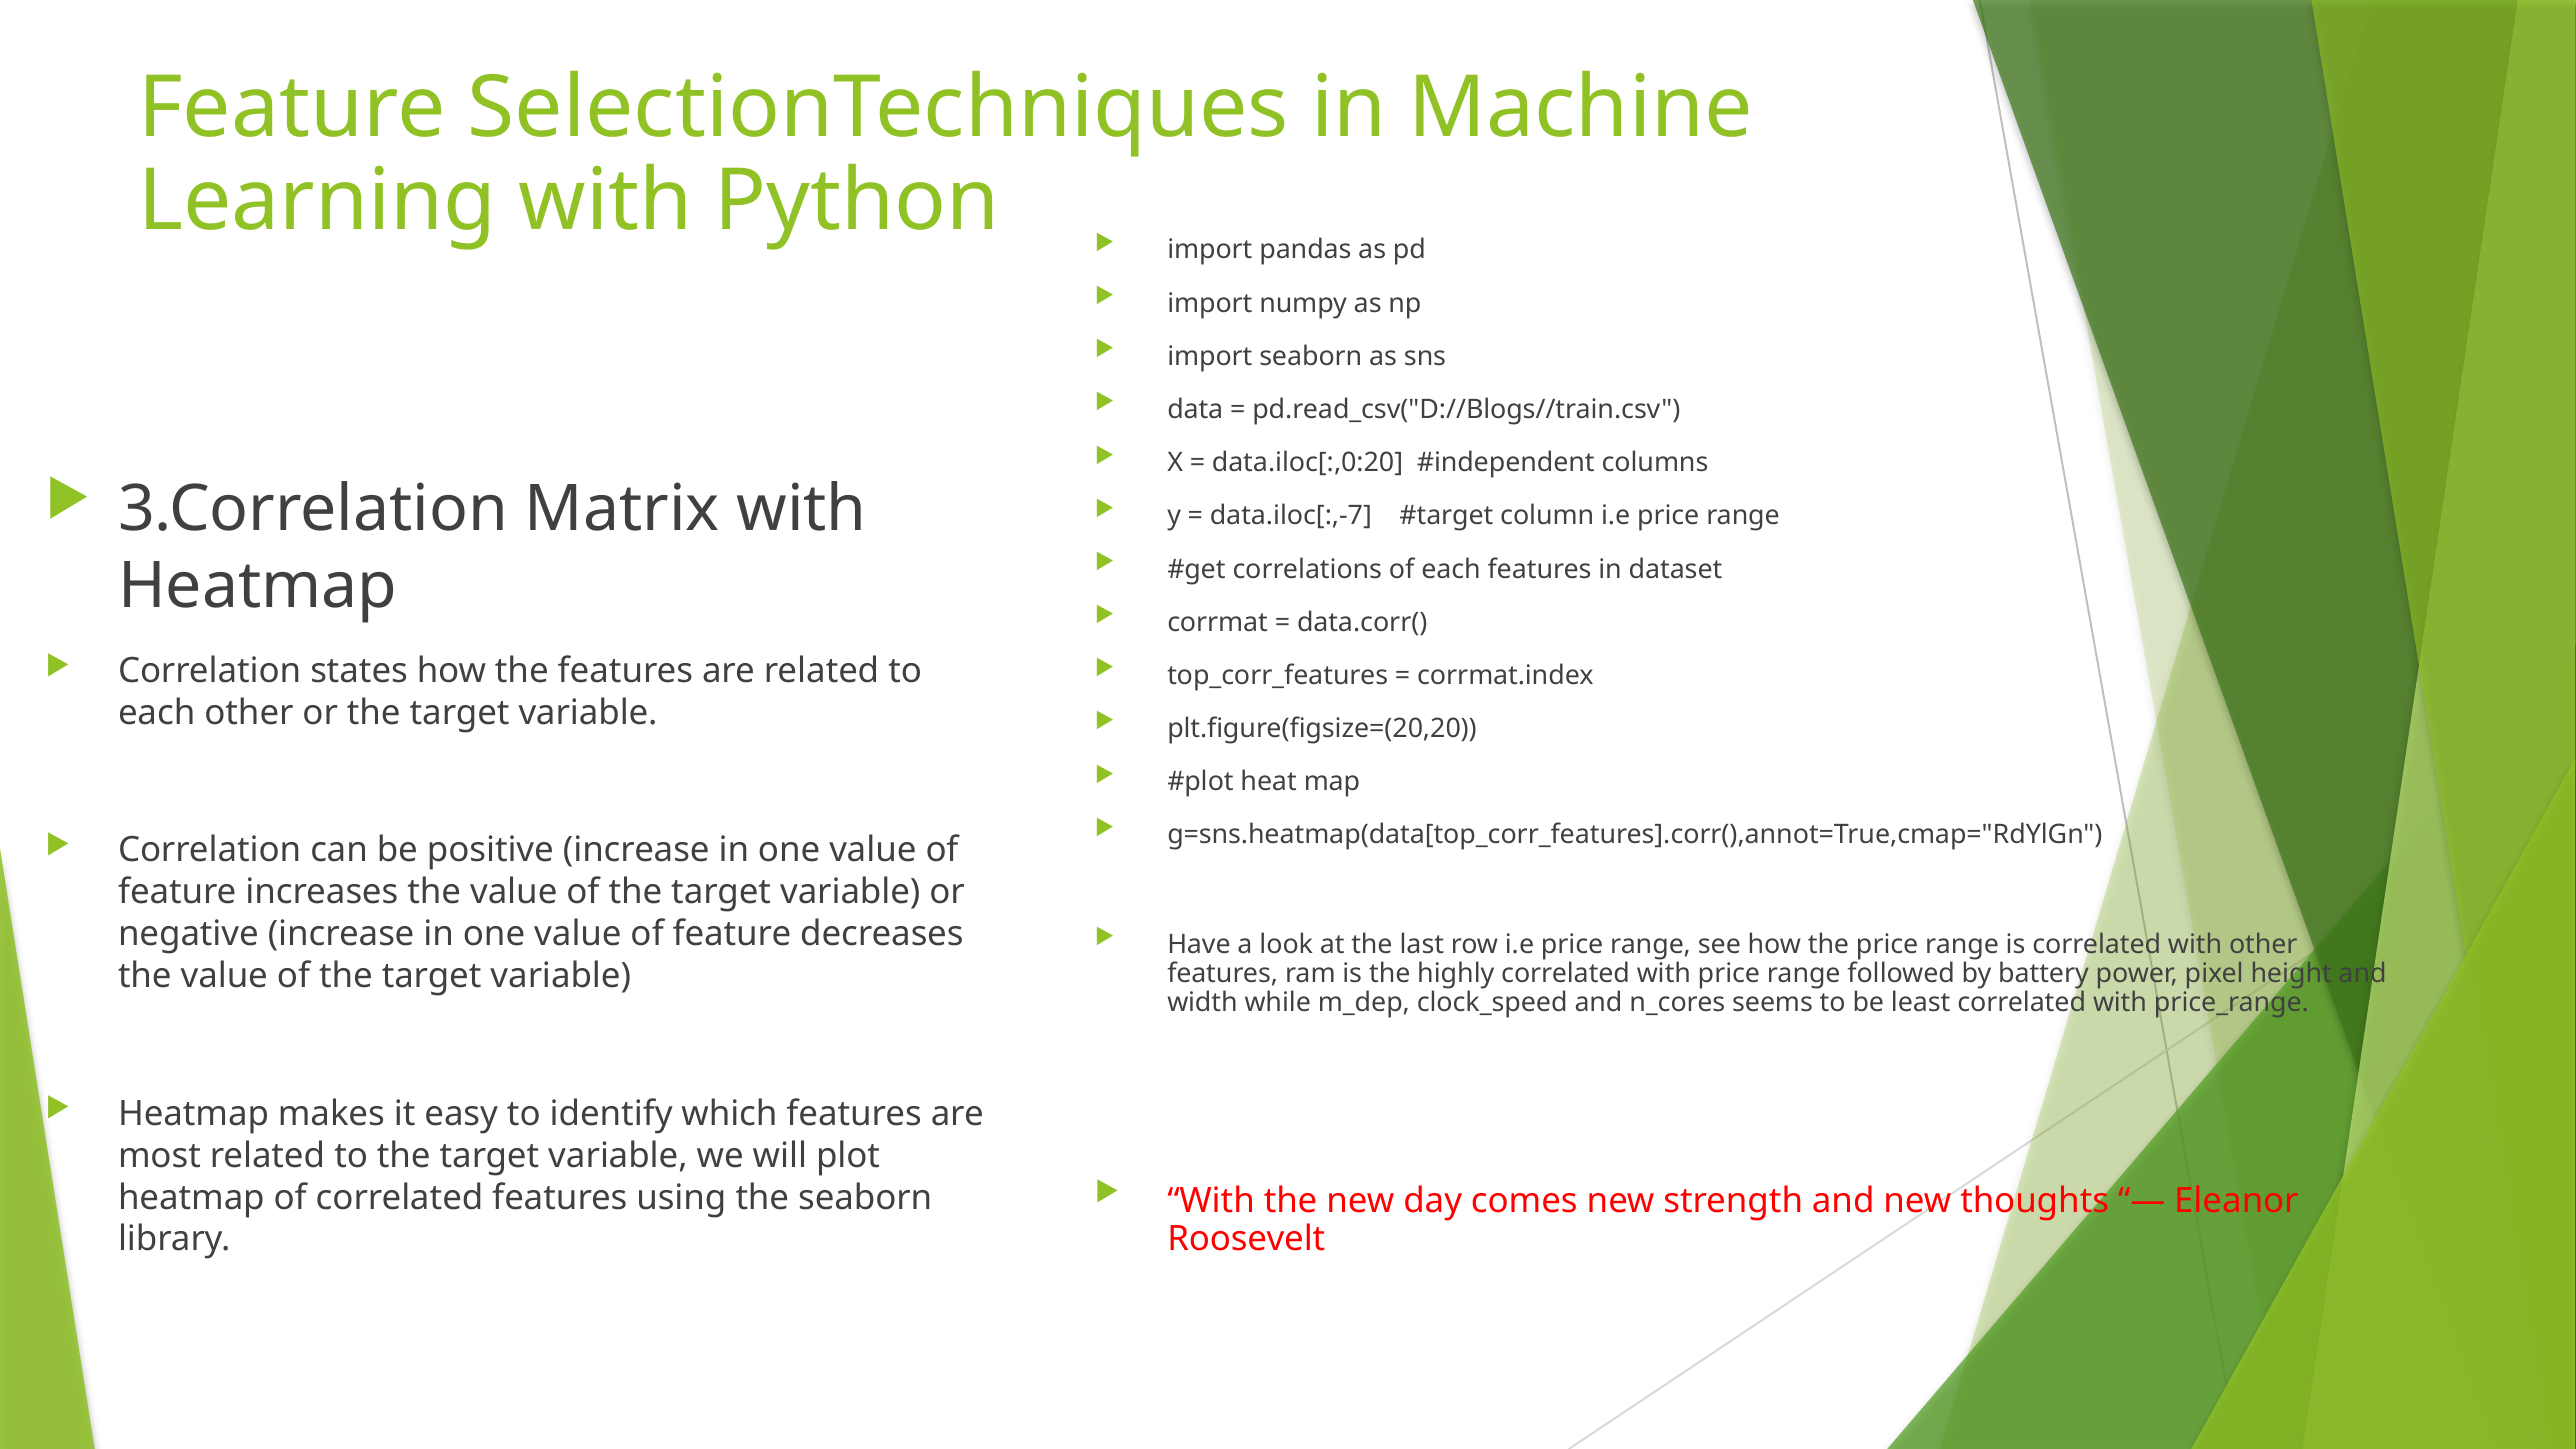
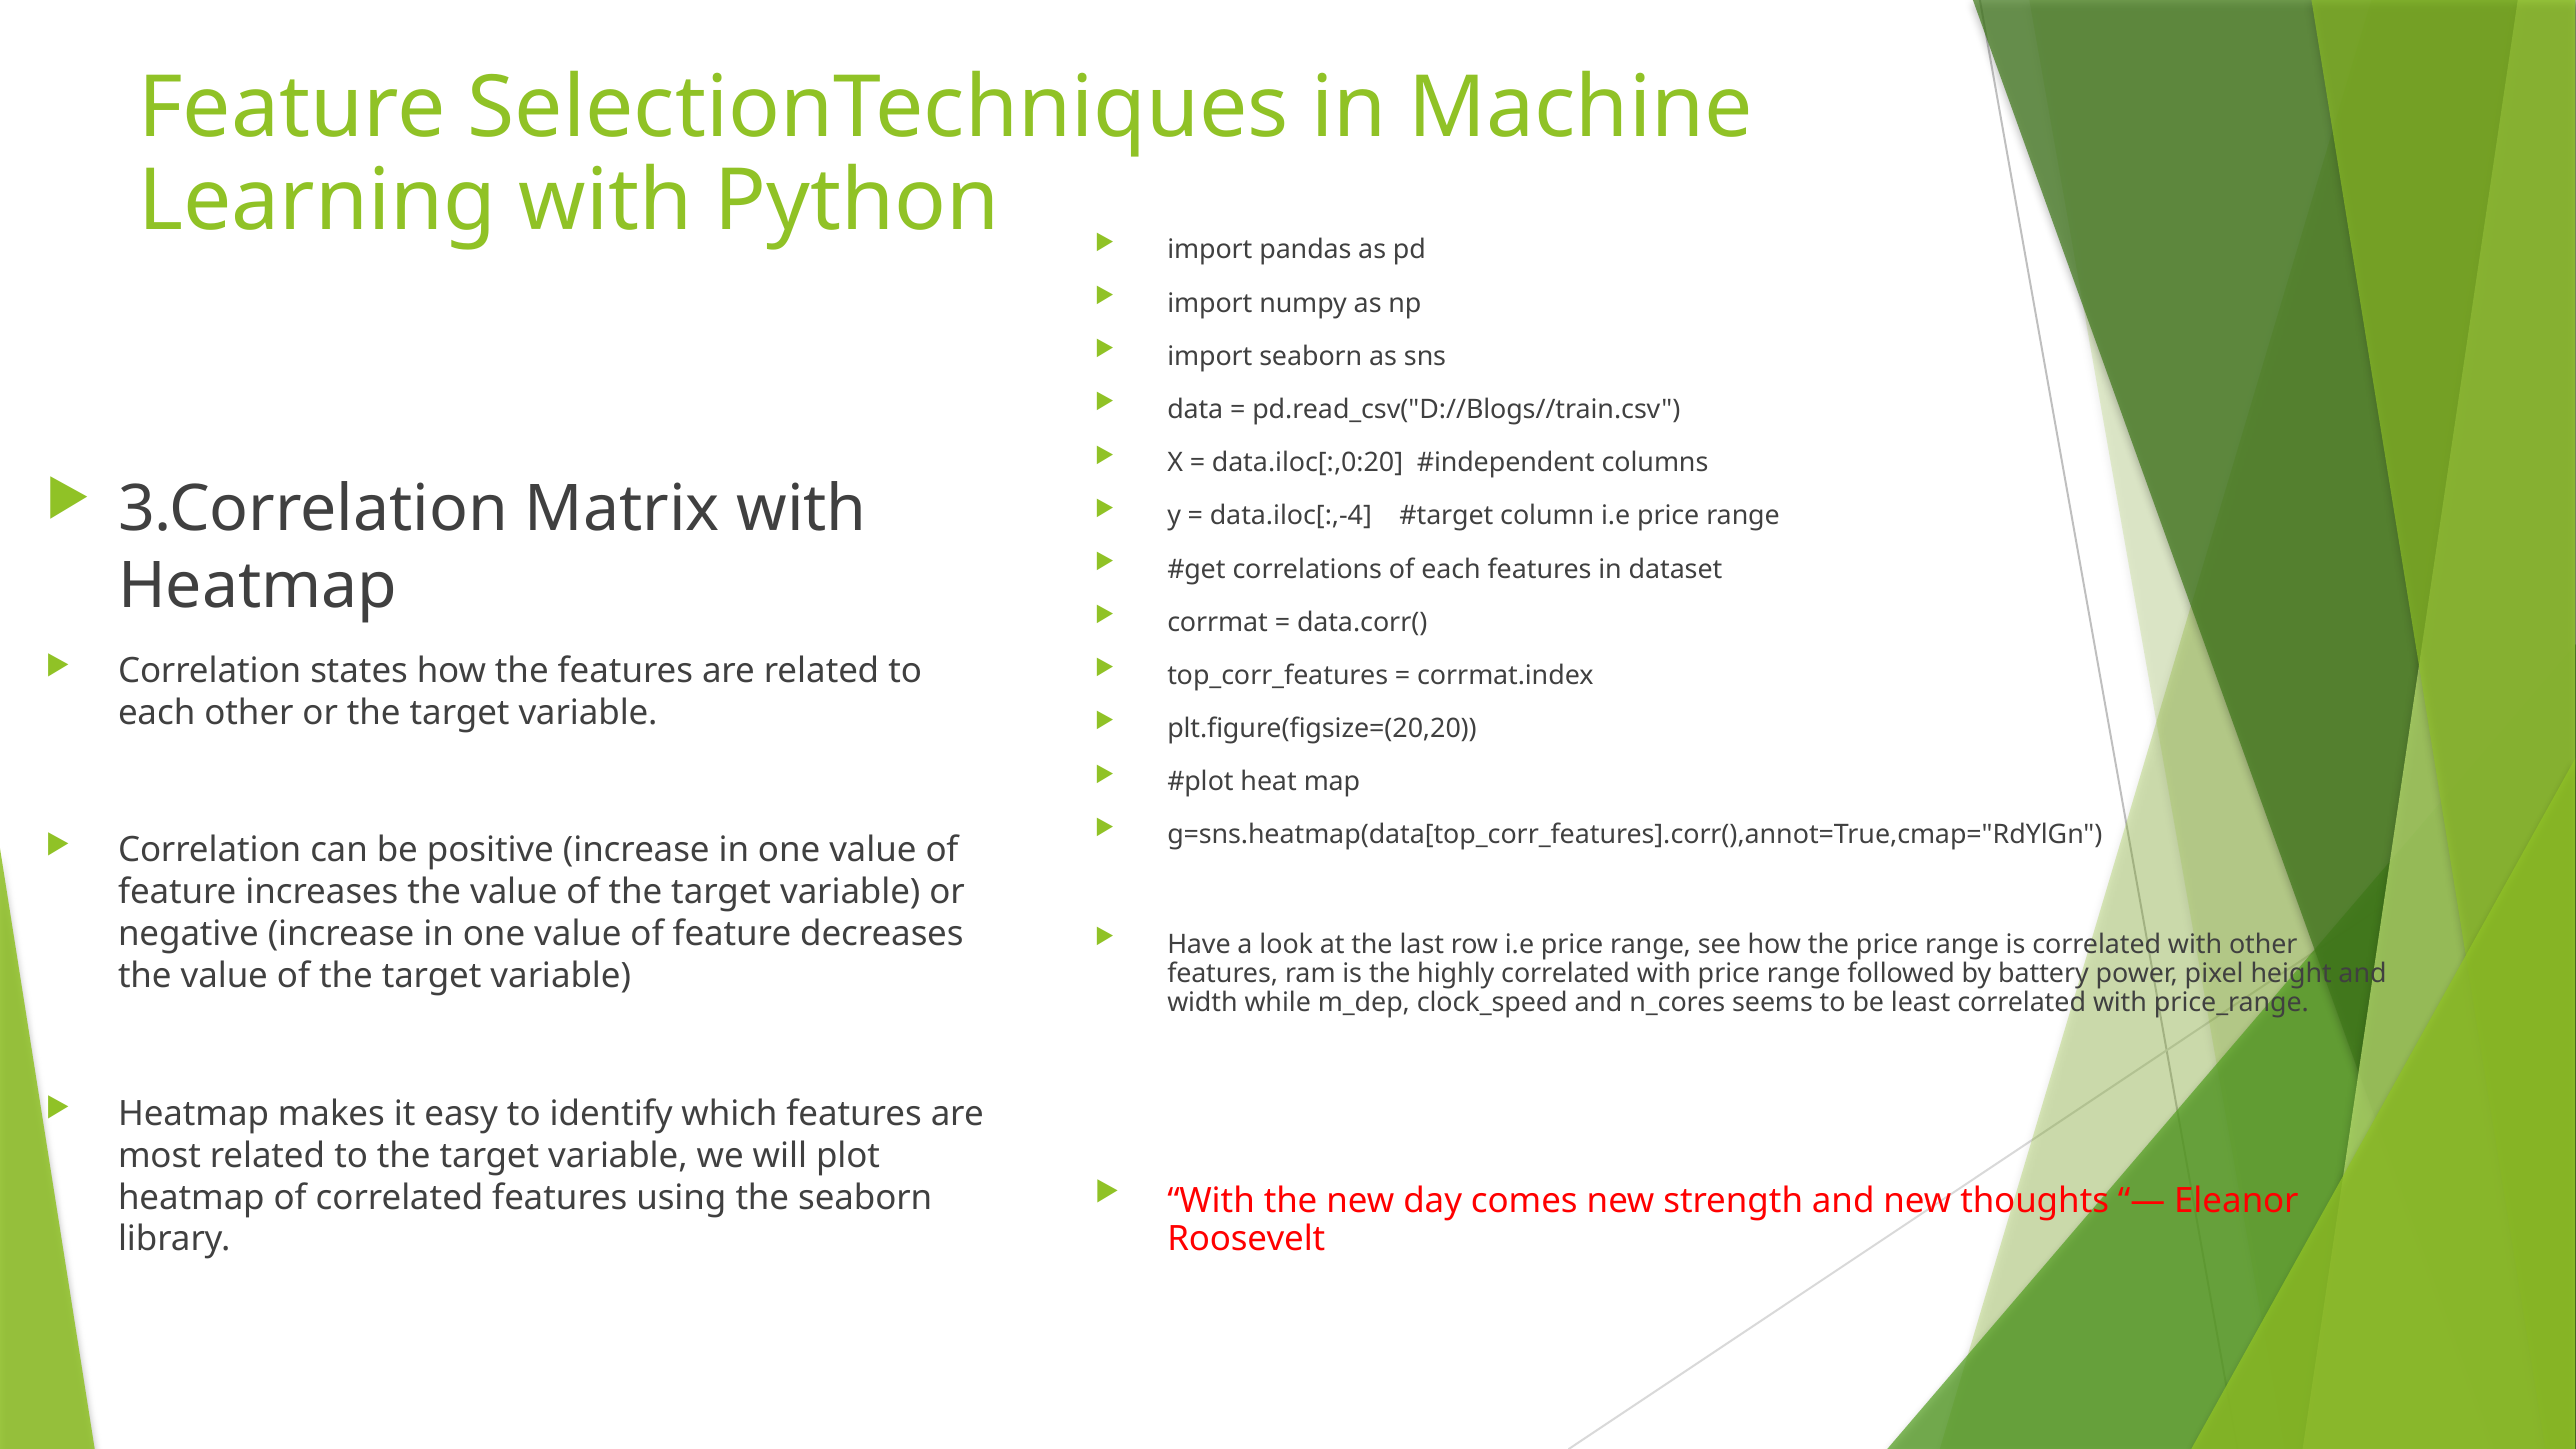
data.iloc[:,-7: data.iloc[:,-7 -> data.iloc[:,-4 (1291, 516)
